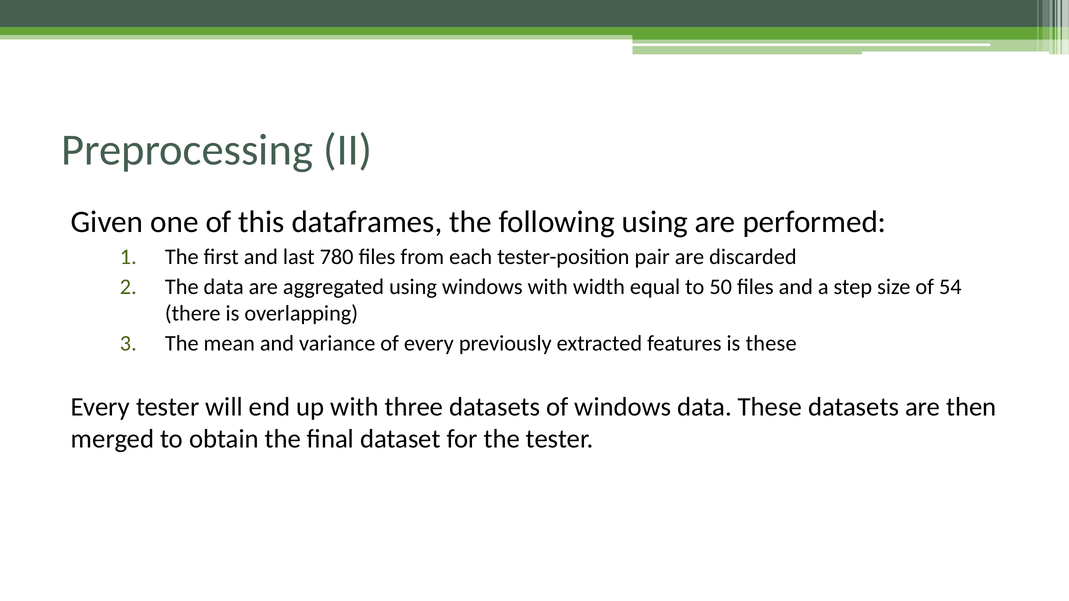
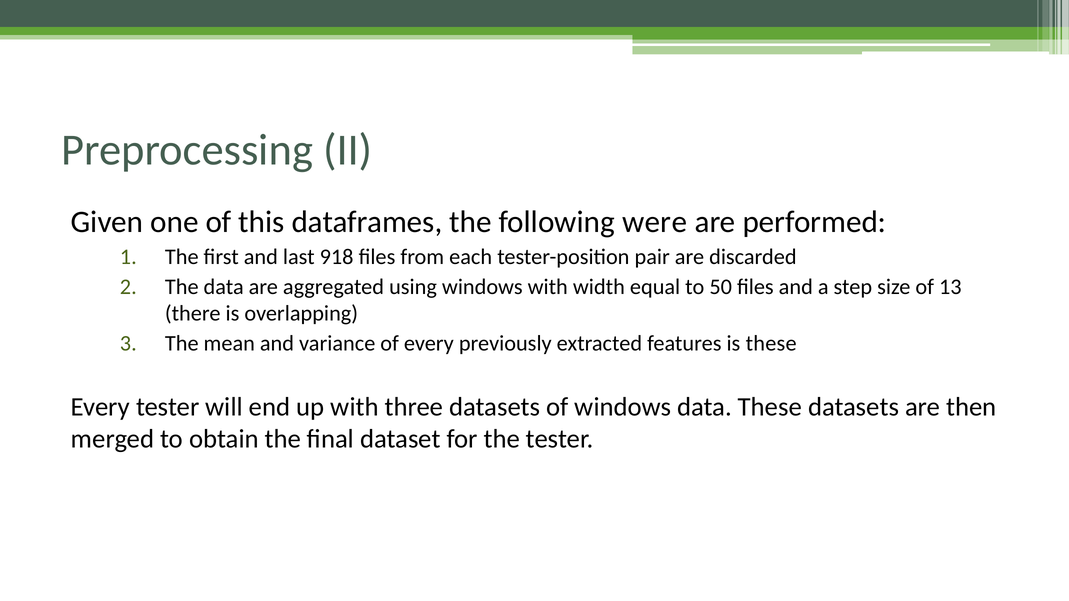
following using: using -> were (655, 222)
780: 780 -> 918 (337, 257)
54: 54 -> 13 (950, 287)
